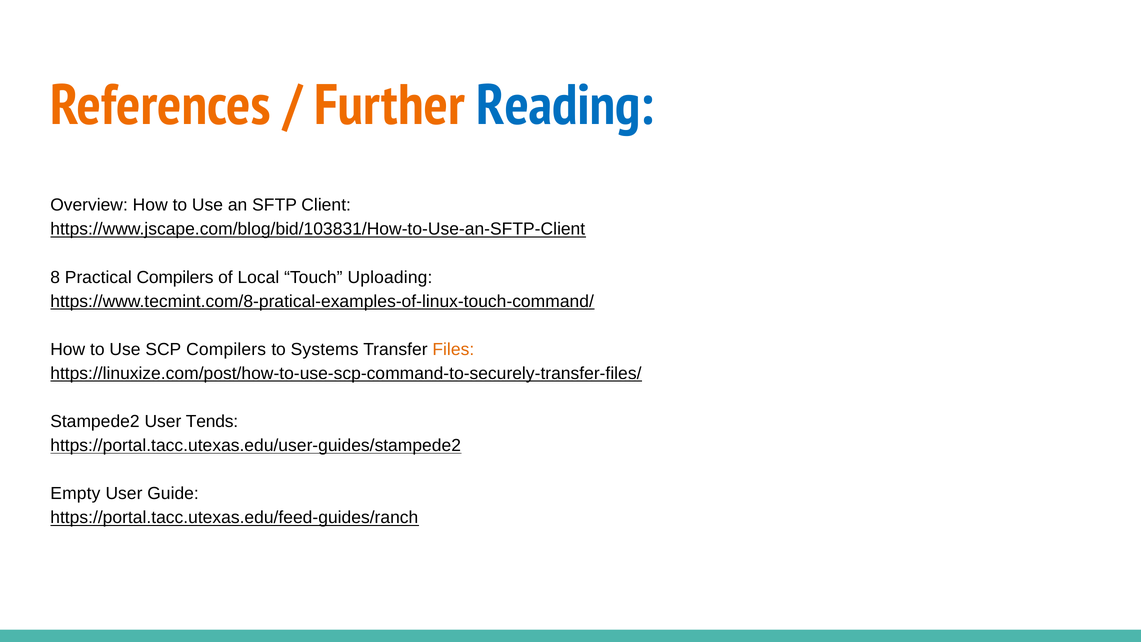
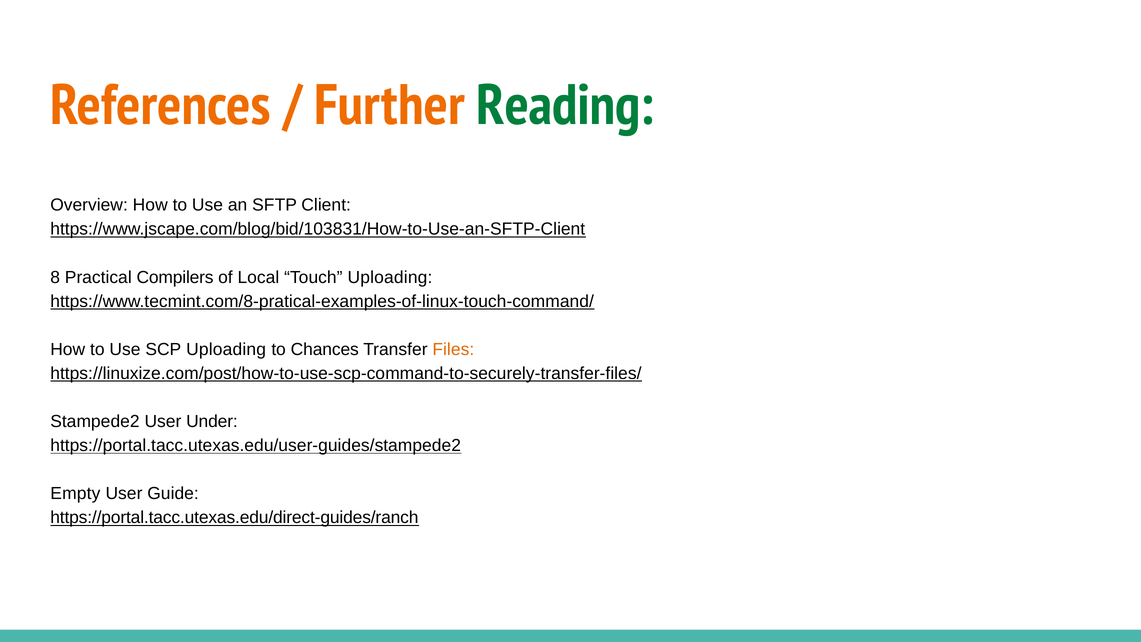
Reading colour: blue -> green (565, 105)
SCP Compilers: Compilers -> Uploading (226, 349)
Systems: Systems -> Chances (325, 349)
Tends: Tends -> Under (212, 421)
https://portal.tacc.utexas.edu/feed-guides/ranch: https://portal.tacc.utexas.edu/feed-guides/ranch -> https://portal.tacc.utexas.edu/direct-guides/ranch (234, 518)
